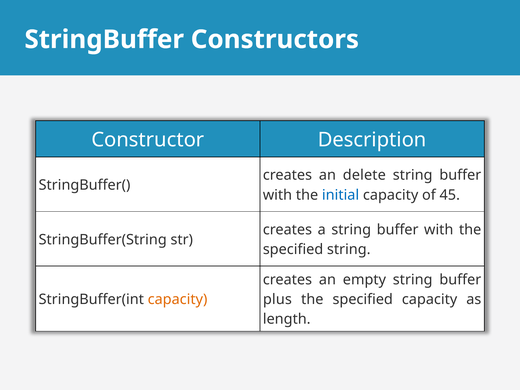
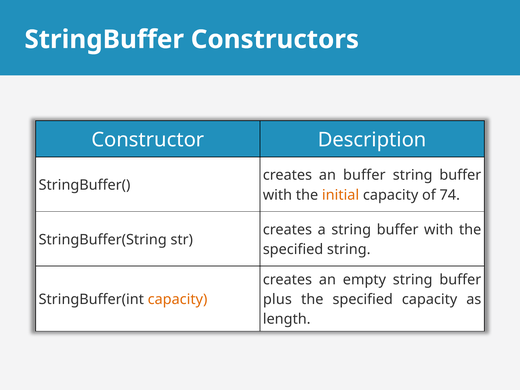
an delete: delete -> buffer (364, 175)
initial colour: blue -> orange (341, 195)
45: 45 -> 74 (450, 195)
